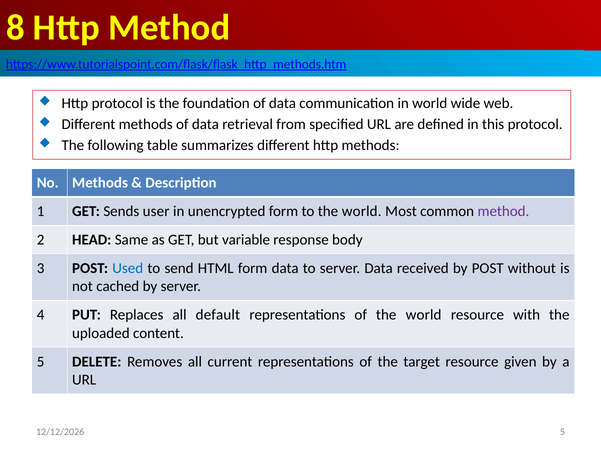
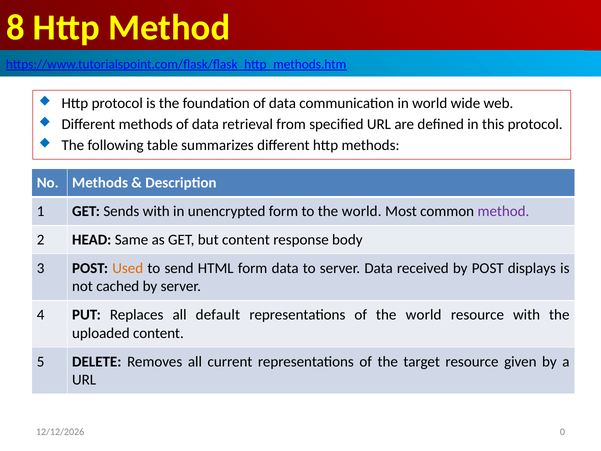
Sends user: user -> with (156, 211)
but variable: variable -> content (246, 240)
Used colour: blue -> orange (128, 268)
without: without -> displays (532, 268)
5: 5 -> 0 (562, 432)
